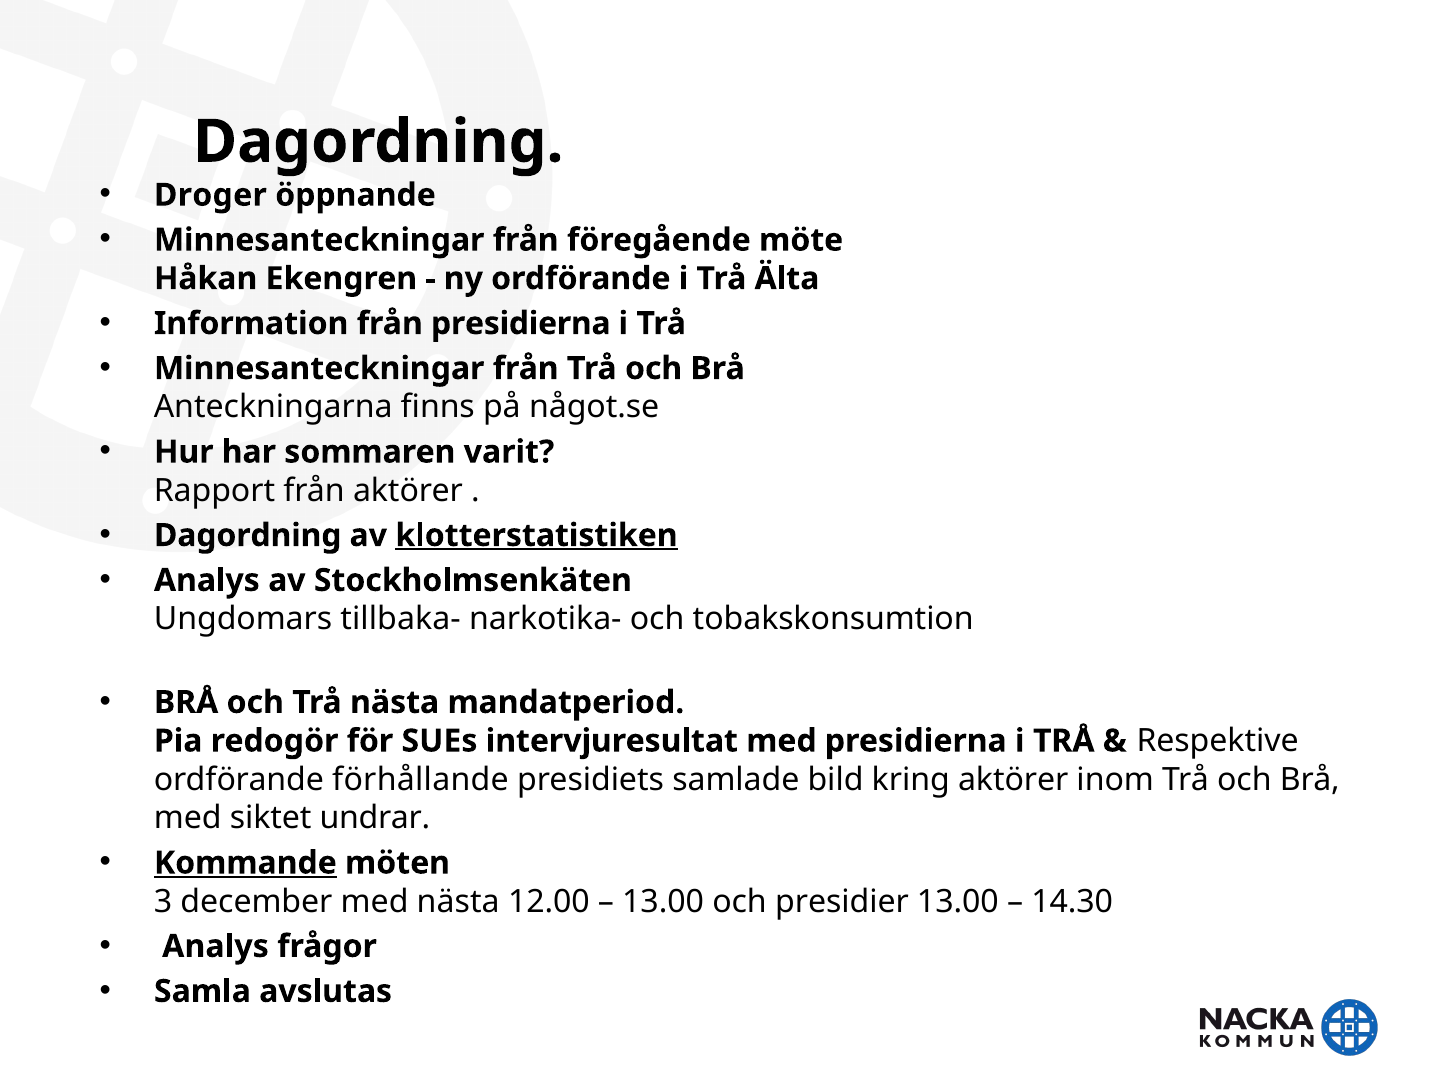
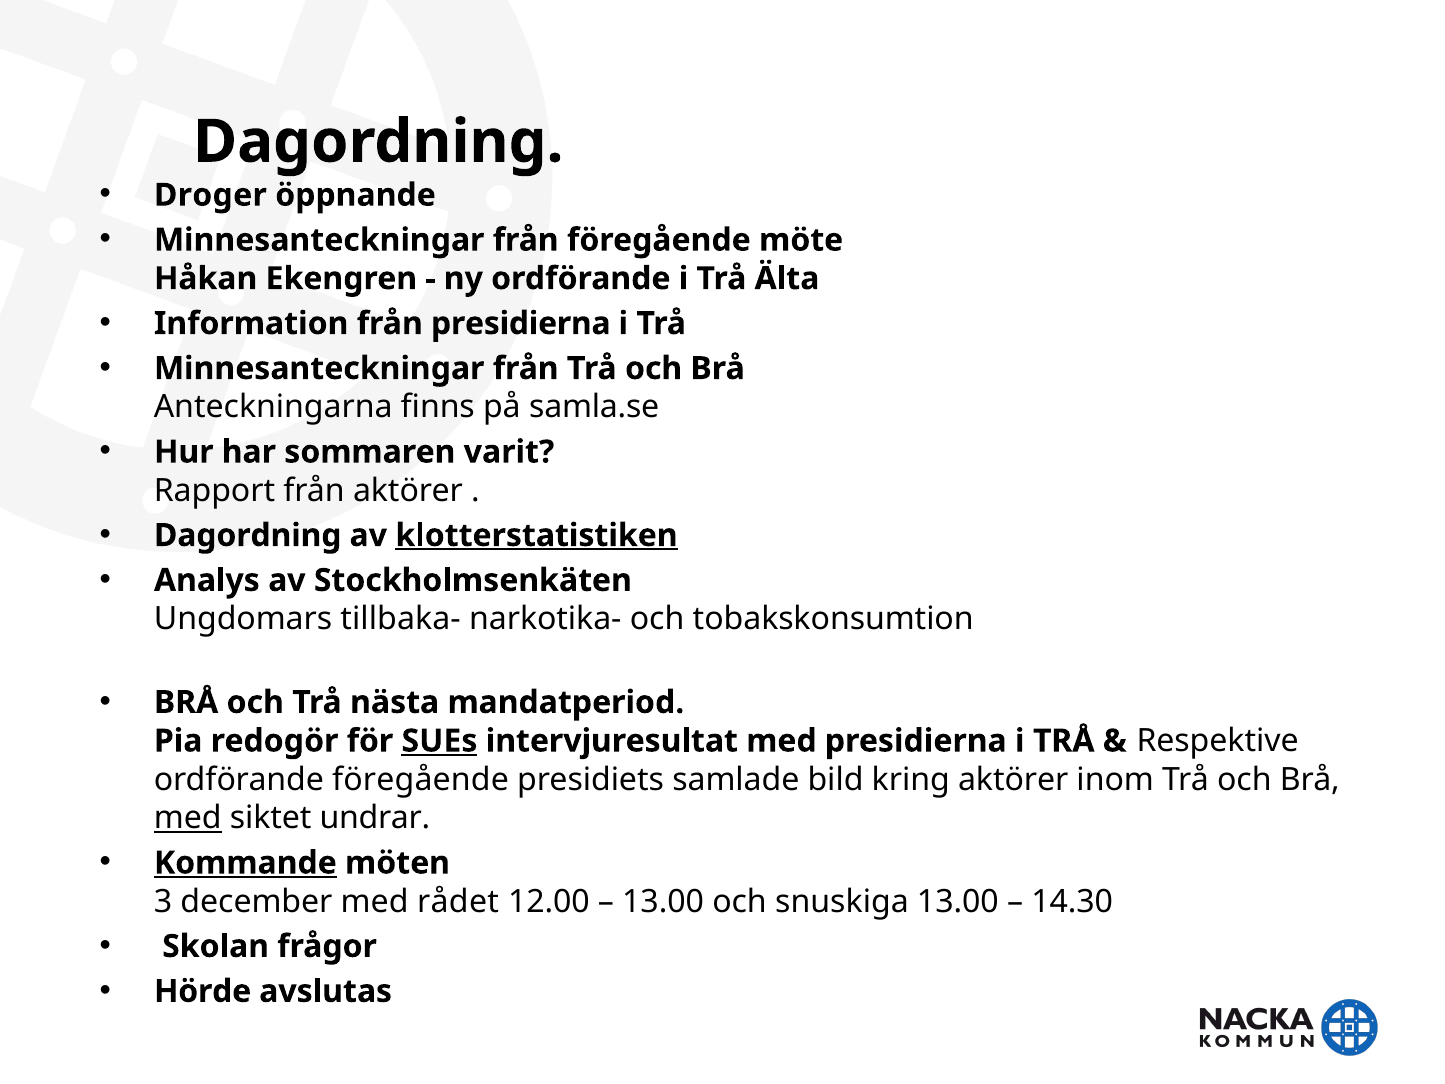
något.se: något.se -> samla.se (594, 407)
SUEs underline: none -> present (439, 741)
ordförande förhållande: förhållande -> föregående (421, 779)
med underline: none -> present (188, 818)
med nästa: nästa -> rådet (458, 901)
presidier: presidier -> snuskiga (842, 901)
Analys: Analys -> Skolan (216, 946)
Samla: Samla -> Hörde (203, 991)
